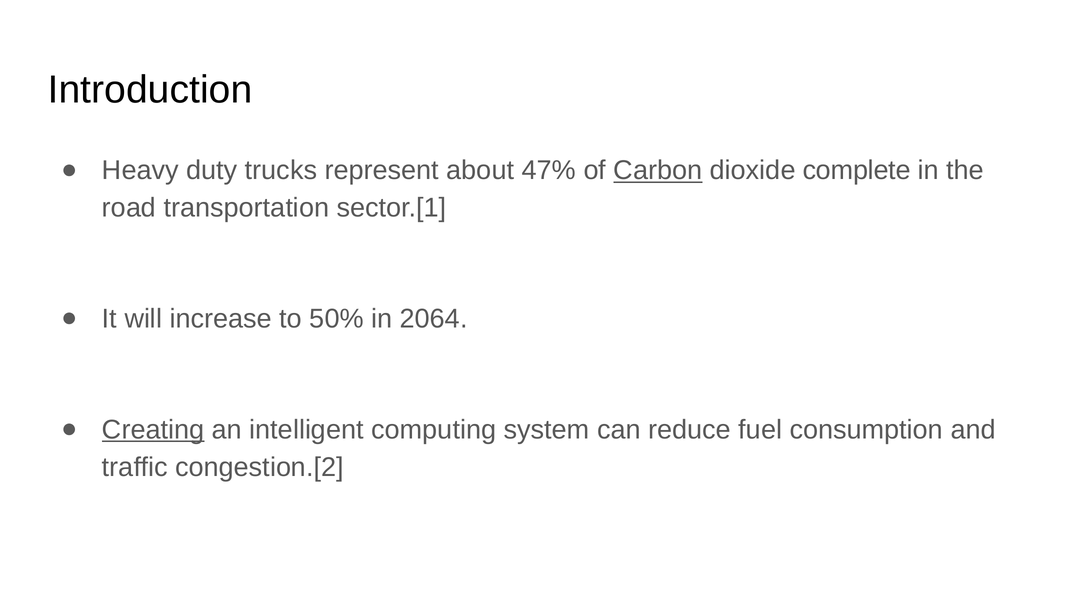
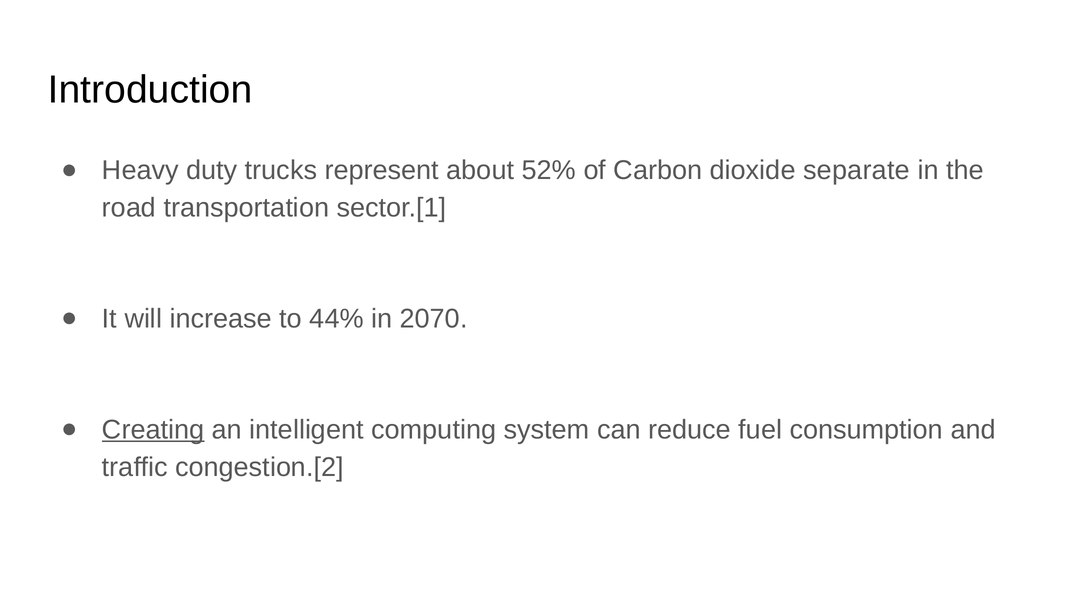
47%: 47% -> 52% (549, 170)
Carbon underline: present -> none (658, 170)
complete: complete -> separate (856, 170)
50%: 50% -> 44% (337, 319)
2064: 2064 -> 2070 (434, 319)
